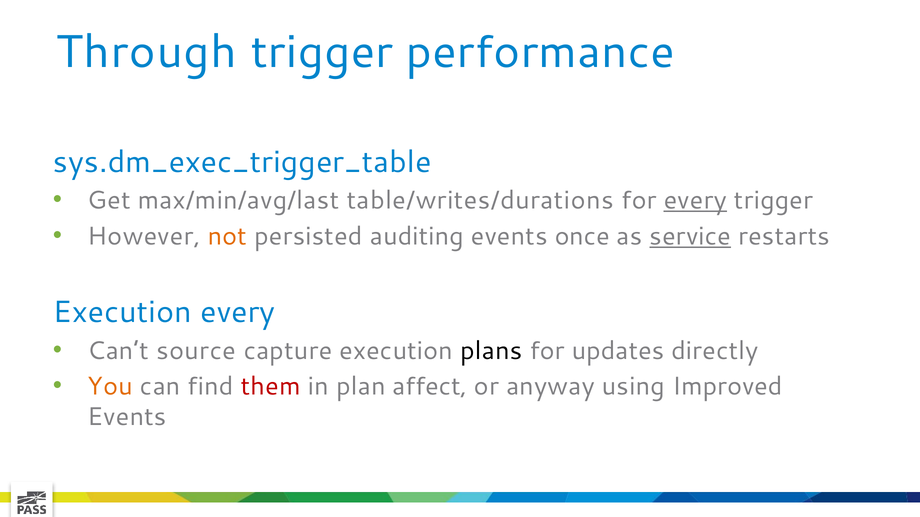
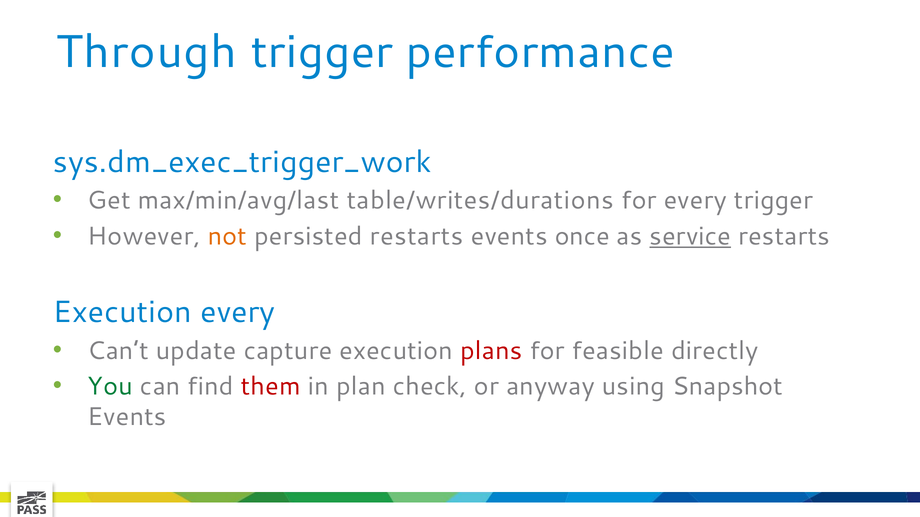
sys.dm_exec_trigger_table: sys.dm_exec_trigger_table -> sys.dm_exec_trigger_work (242, 162)
every underline: present -> none (695, 201)
persisted auditing: auditing -> restarts (417, 236)
source: source -> update (196, 351)
plans colour: black -> red (491, 351)
updates: updates -> feasible (618, 351)
You colour: orange -> green (110, 387)
affect: affect -> check (430, 387)
Improved: Improved -> Snapshot (727, 387)
